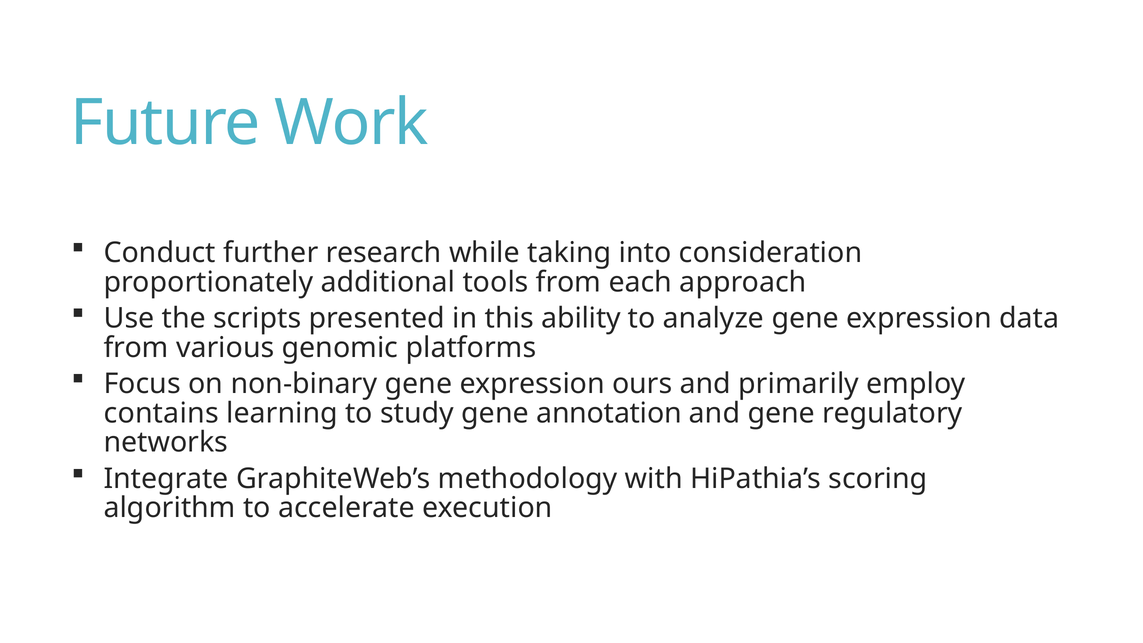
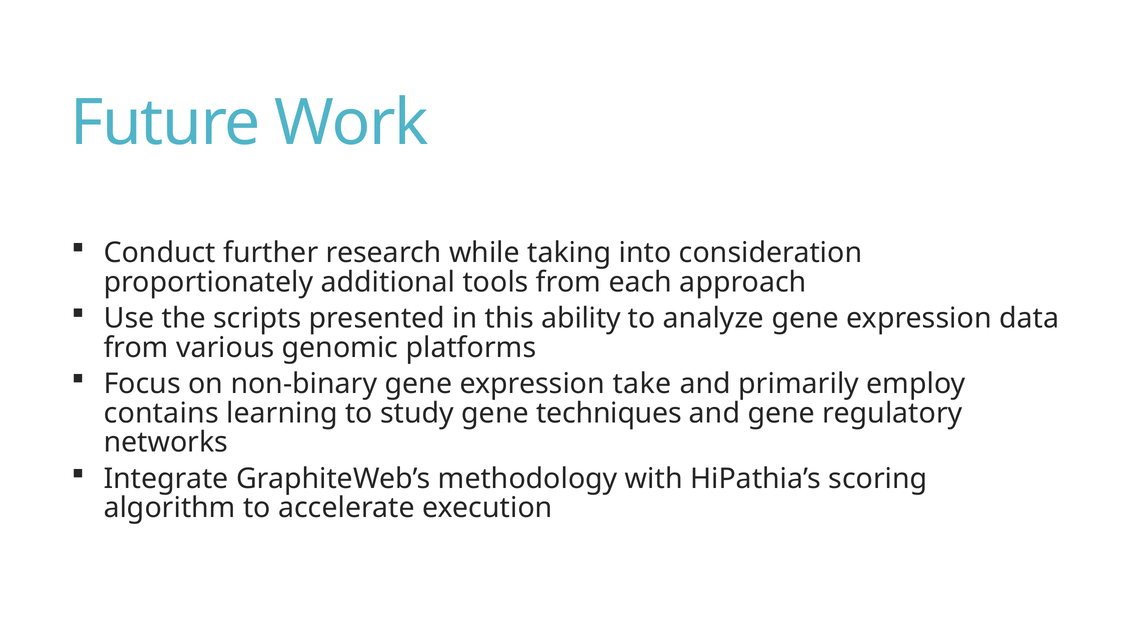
ours: ours -> take (642, 384)
annotation: annotation -> techniques (609, 413)
